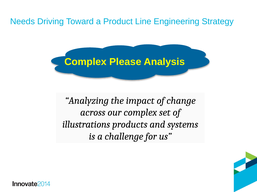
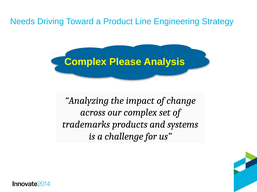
illustrations: illustrations -> trademarks (86, 125)
